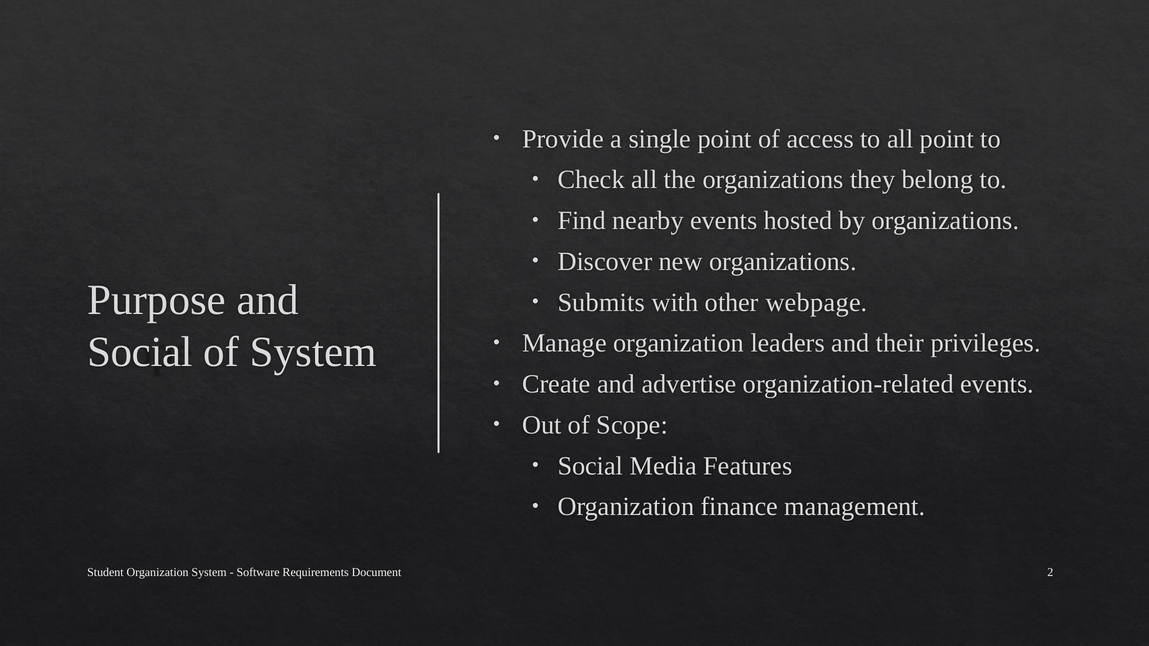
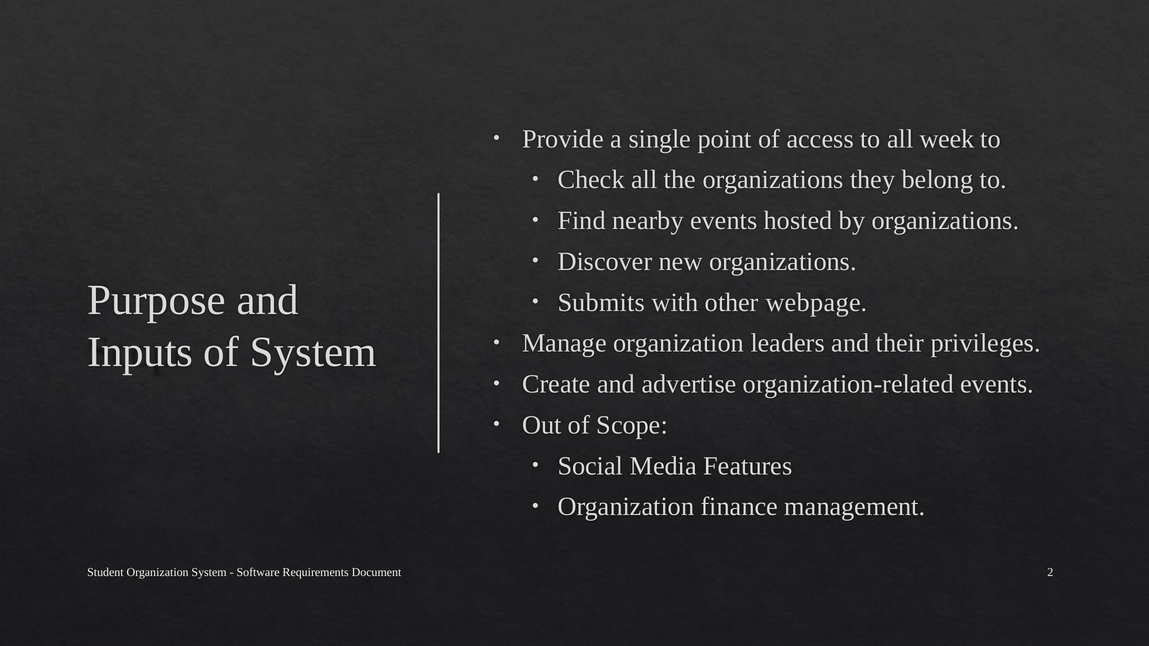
all point: point -> week (947, 139)
Social: Social -> Inputs (140, 352)
